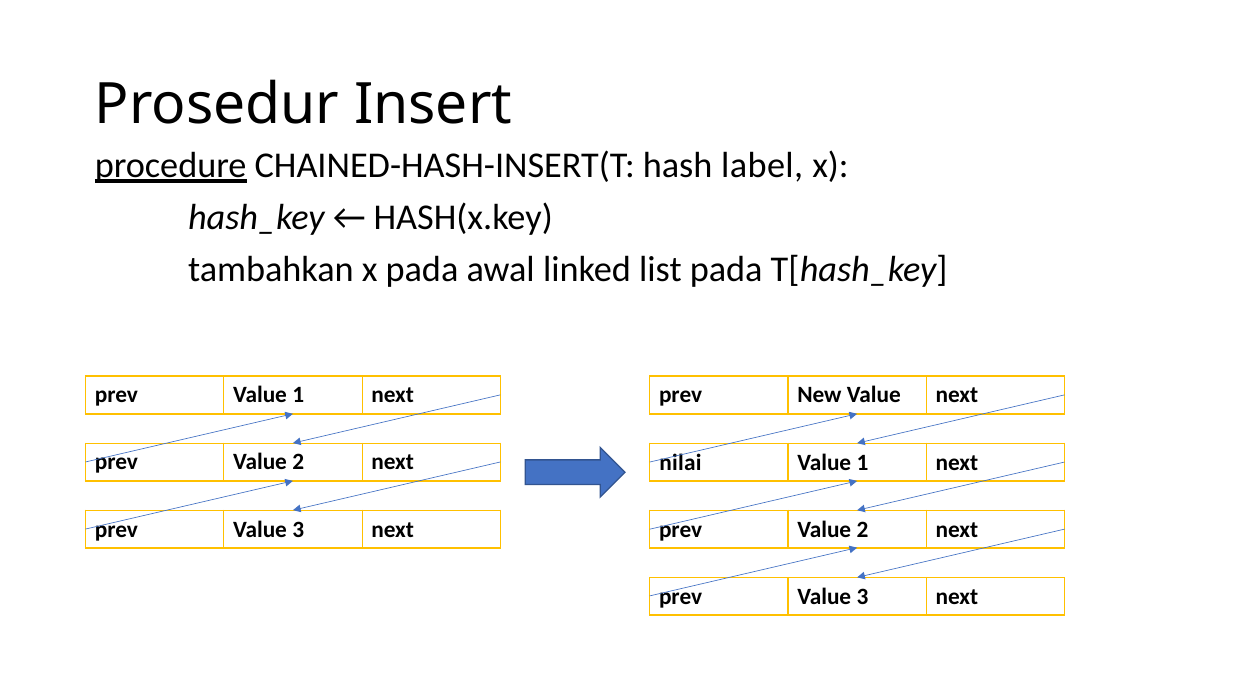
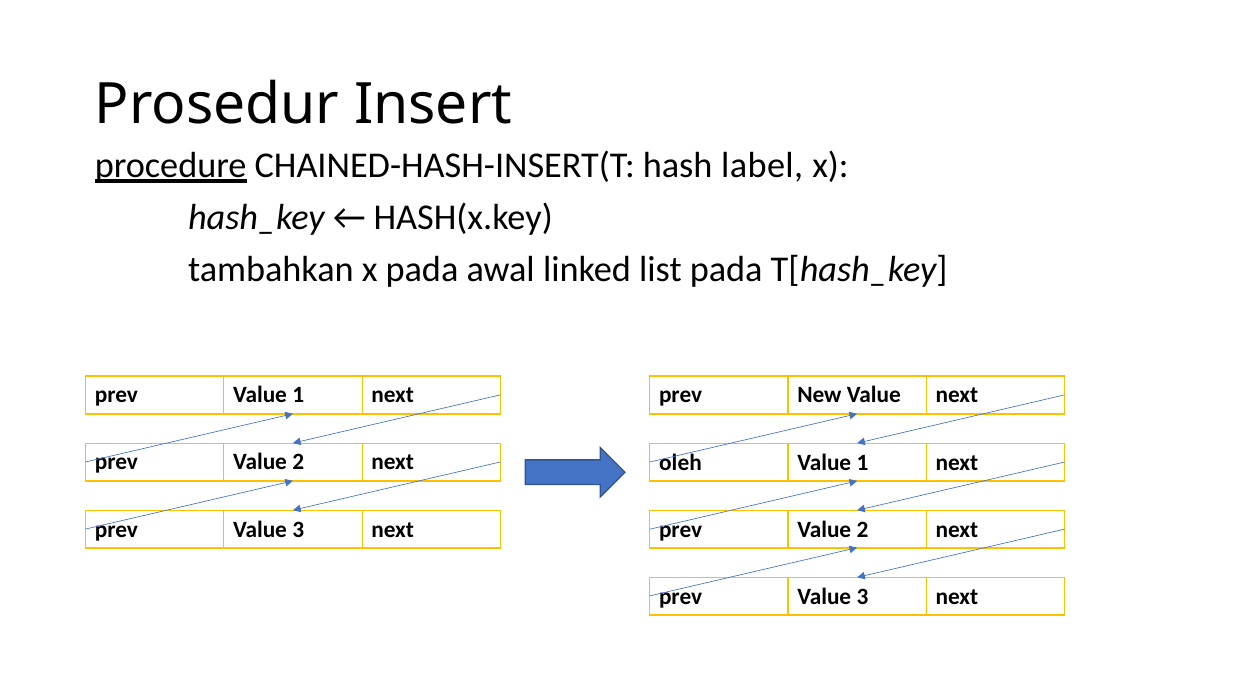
nilai: nilai -> oleh (680, 462)
